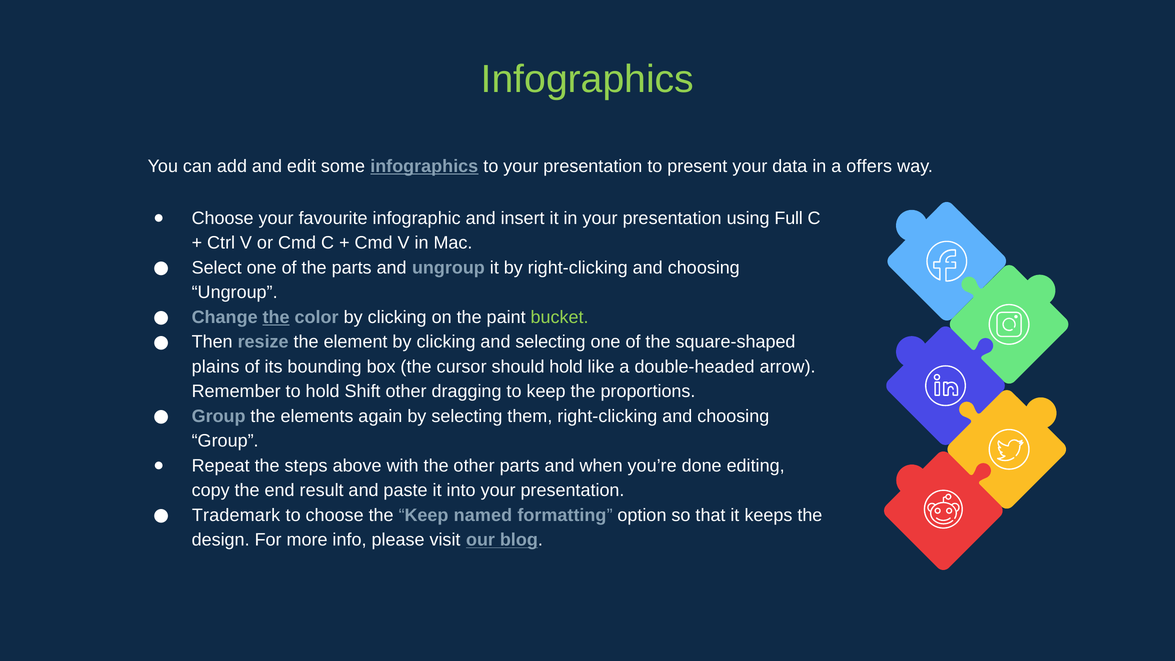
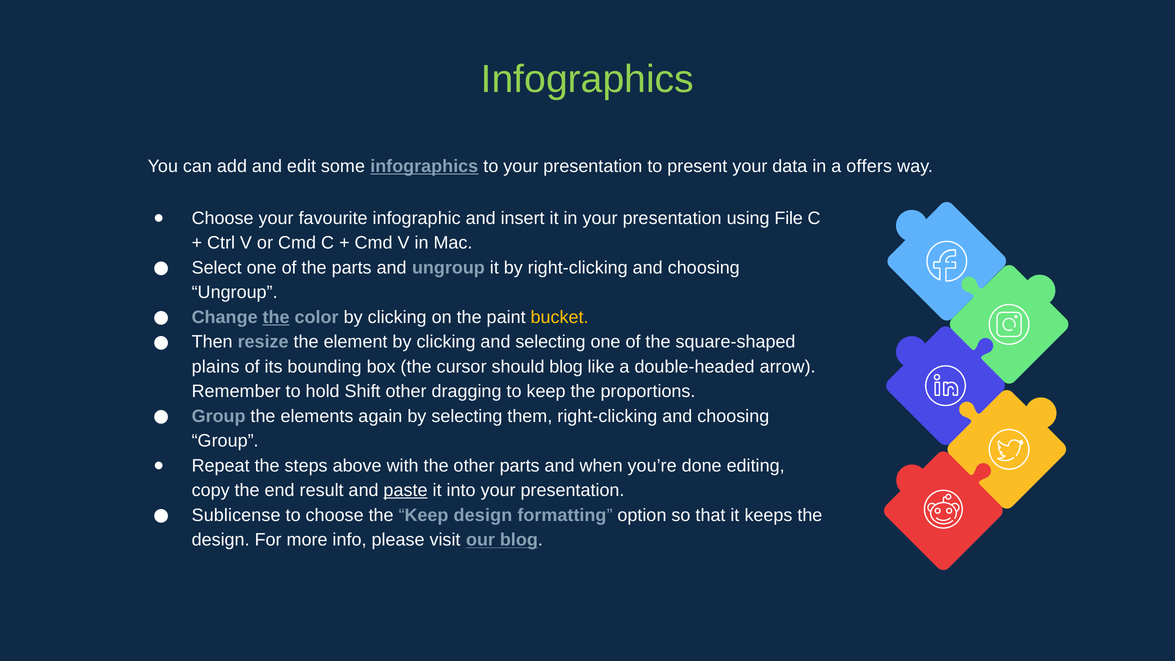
Full: Full -> File (789, 218)
bucket colour: light green -> yellow (560, 317)
should hold: hold -> blog (566, 367)
paste underline: none -> present (405, 490)
Trademark: Trademark -> Sublicense (236, 515)
Keep named: named -> design (483, 515)
